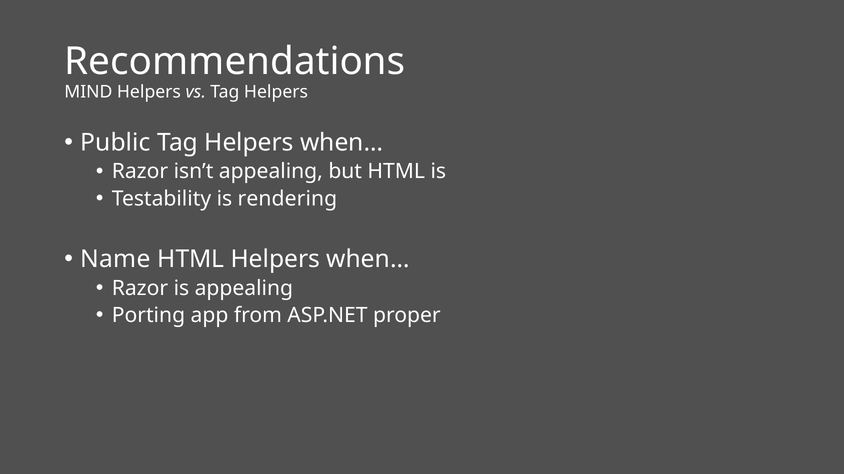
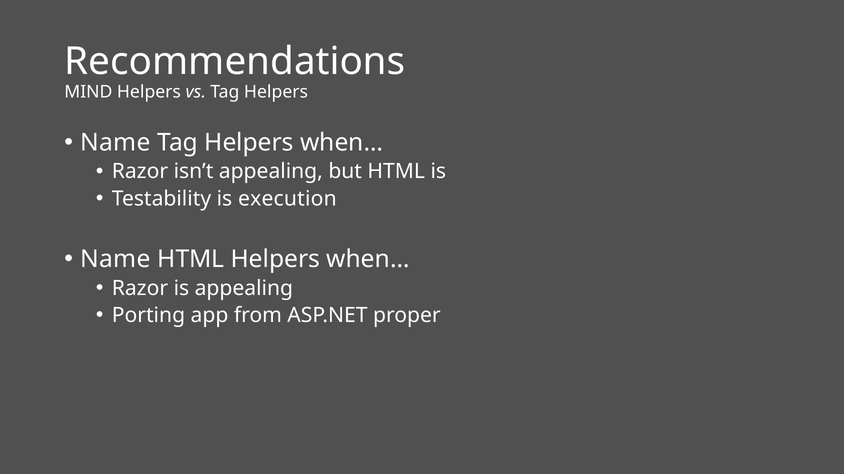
Public: Public -> Name (115, 143)
rendering: rendering -> execution (287, 199)
